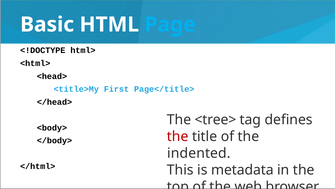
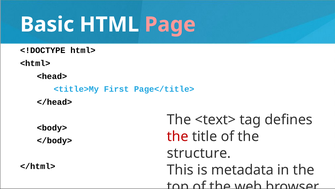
Page colour: light blue -> pink (170, 24)
<tree>: <tree> -> <text> (215, 119)
indented: indented -> structure (199, 153)
